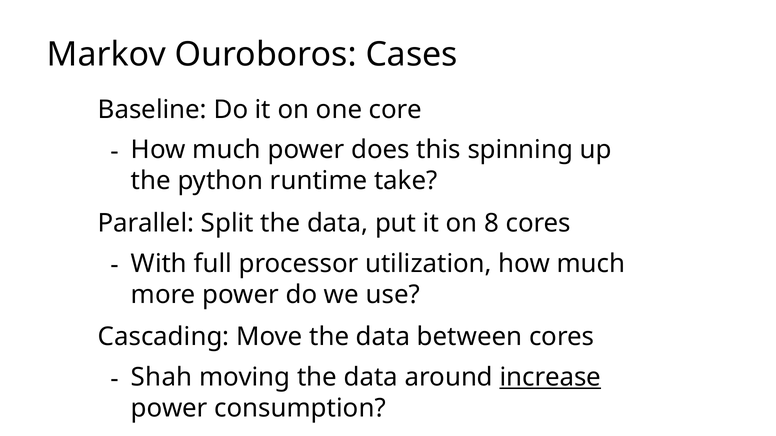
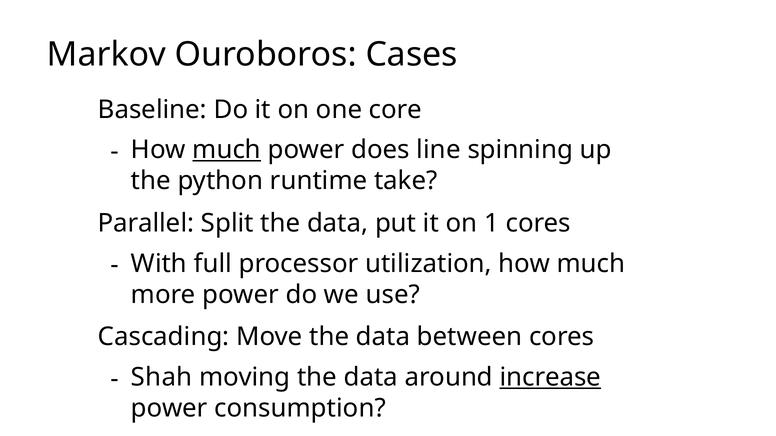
much underline: none -> present (227, 150)
this: this -> line (439, 150)
8: 8 -> 1 (491, 224)
